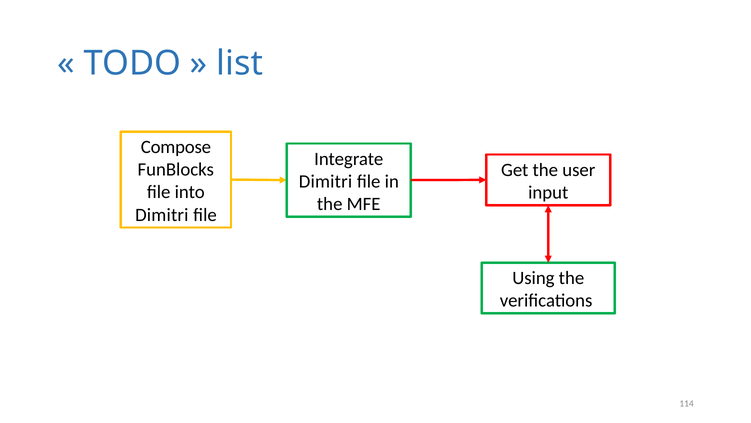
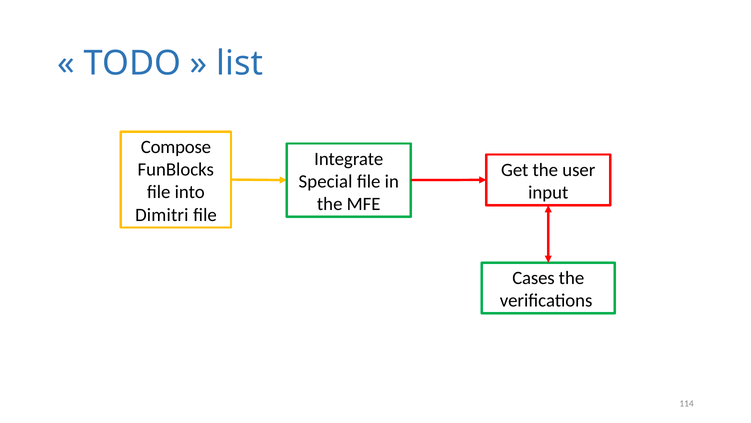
Dimitri: Dimitri -> Special (326, 181)
Using: Using -> Cases (533, 278)
